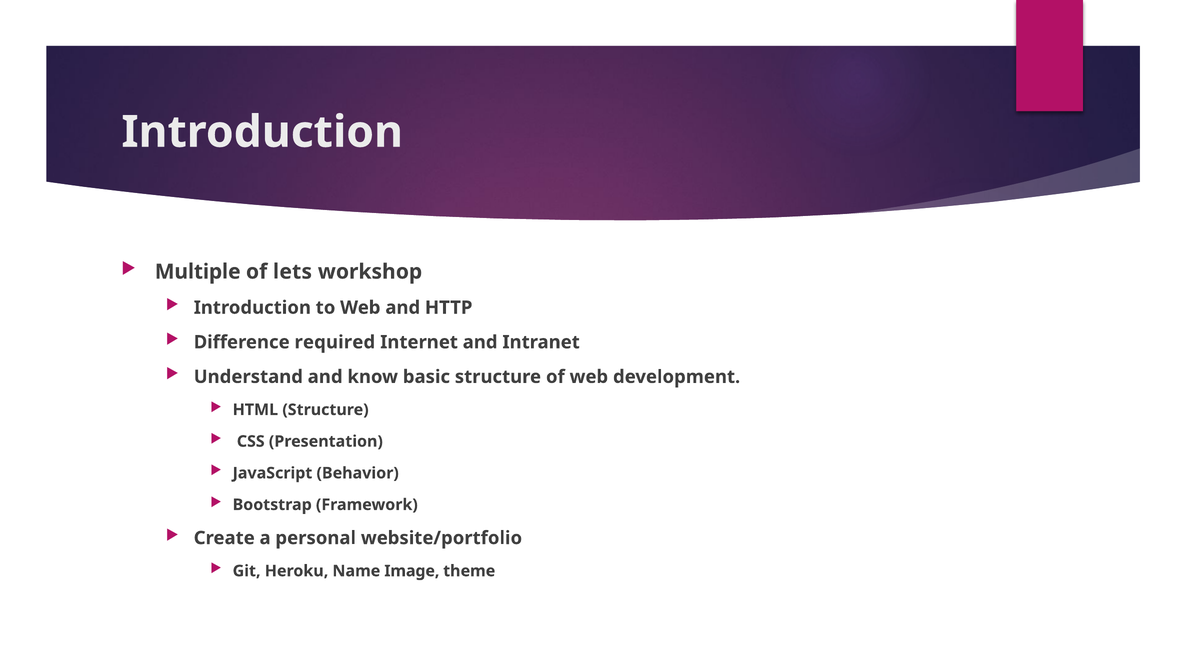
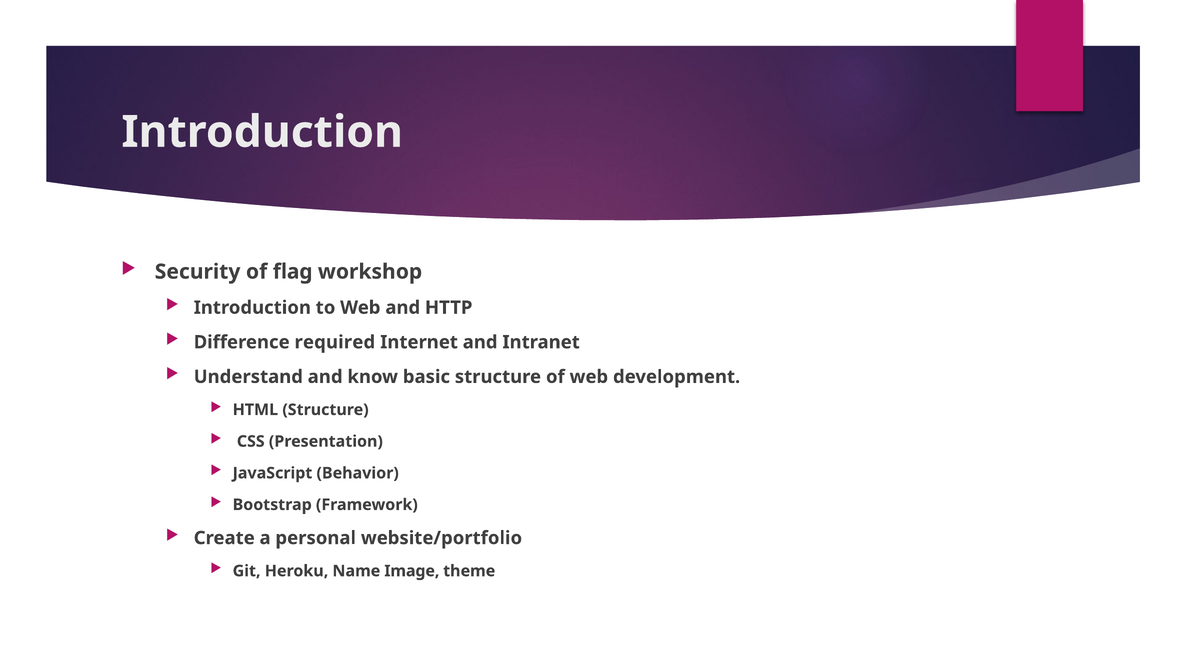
Multiple: Multiple -> Security (198, 272)
lets: lets -> flag (293, 272)
